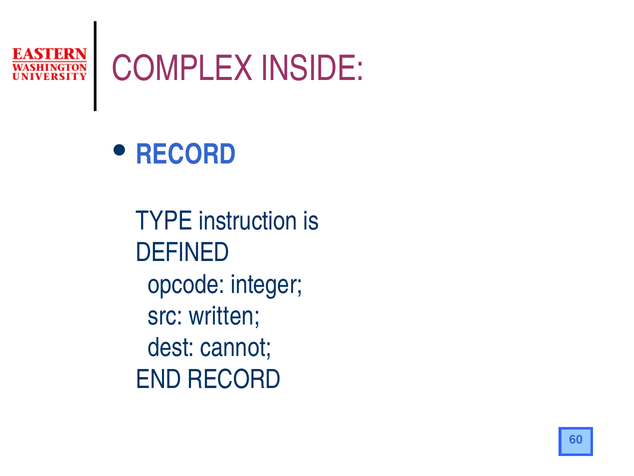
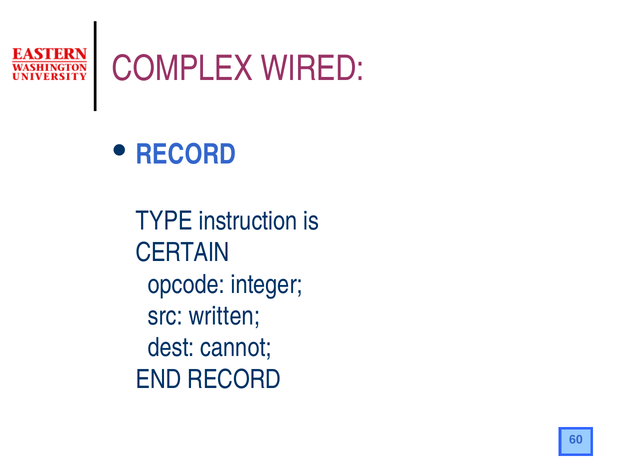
INSIDE: INSIDE -> WIRED (313, 69)
DEFINED: DEFINED -> CERTAIN (183, 252)
